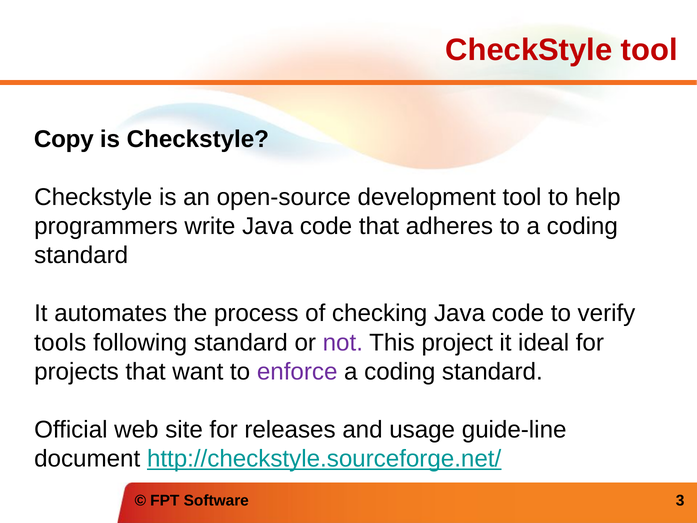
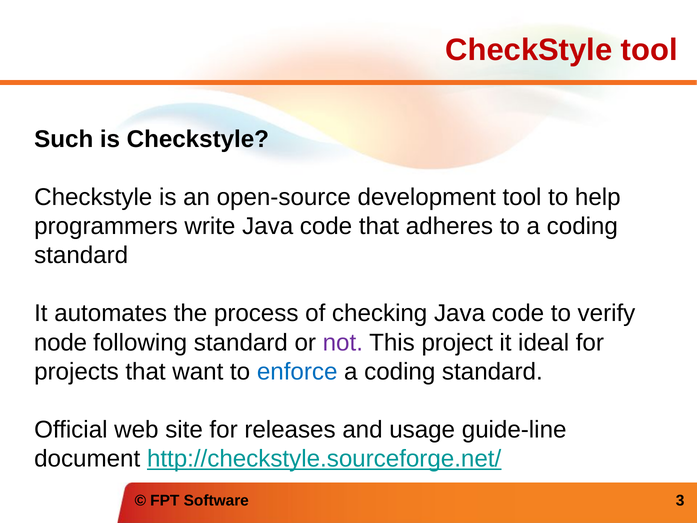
Copy: Copy -> Such (64, 139)
tools: tools -> node (61, 342)
enforce colour: purple -> blue (297, 371)
